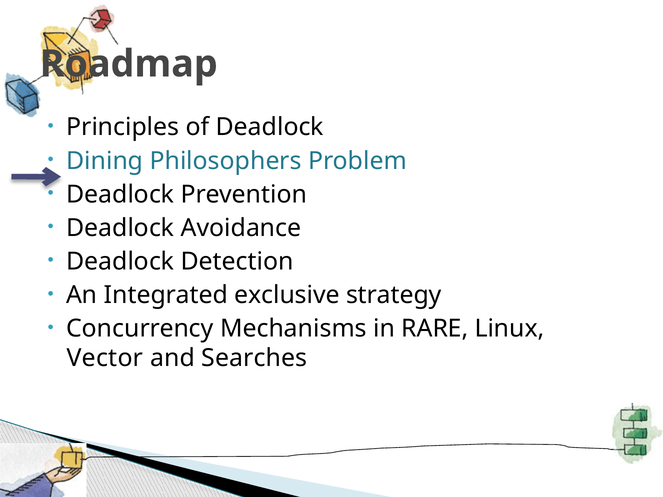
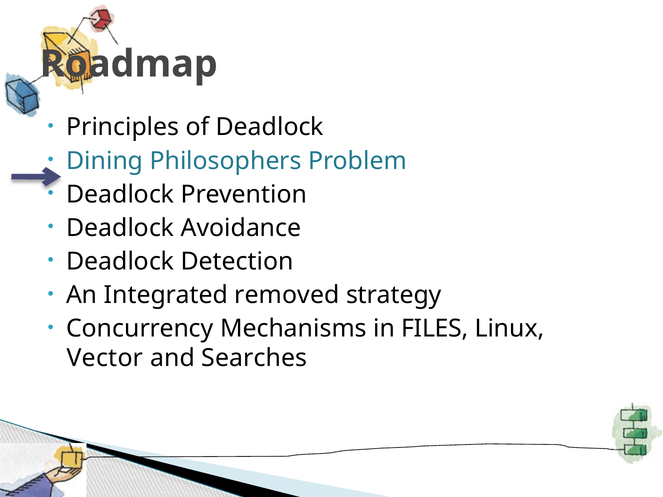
exclusive: exclusive -> removed (287, 295)
RARE: RARE -> FILES (435, 329)
